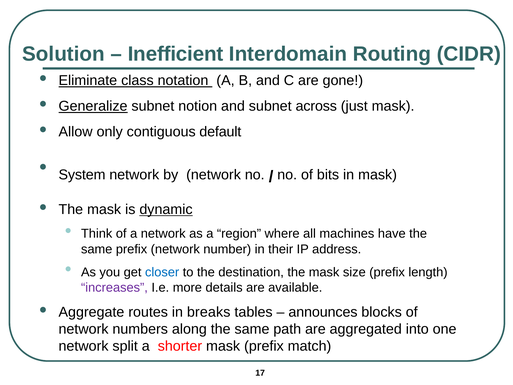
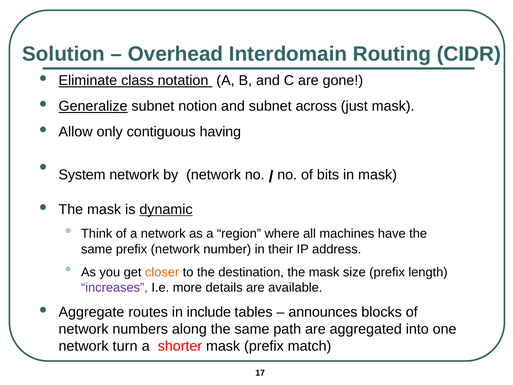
Inefficient: Inefficient -> Overhead (175, 54)
default: default -> having (220, 132)
closer colour: blue -> orange (162, 272)
breaks: breaks -> include (209, 312)
split: split -> turn (125, 346)
